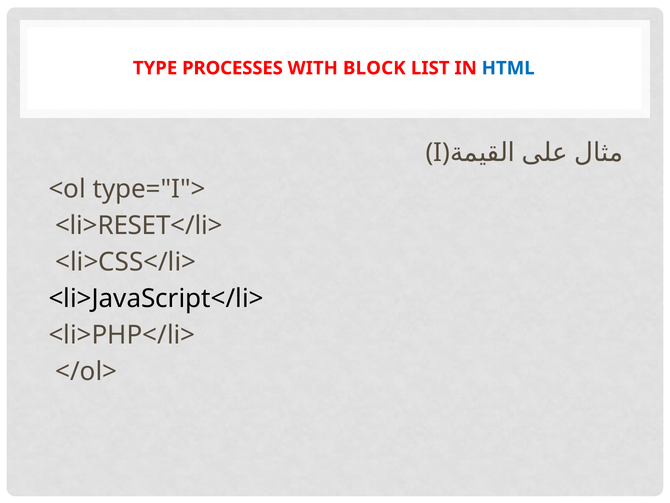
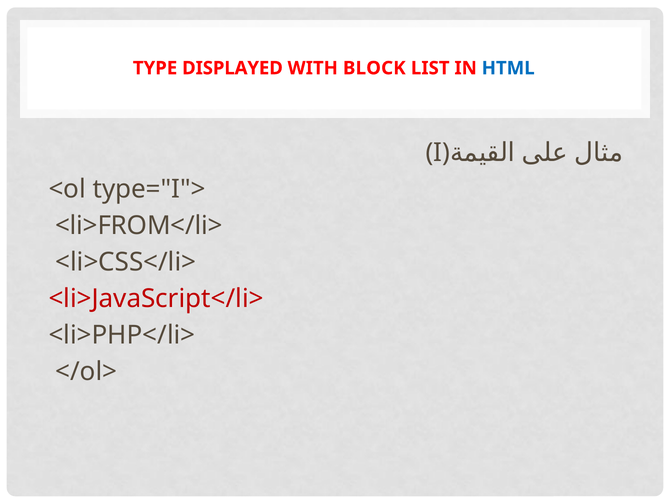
PROCESSES: PROCESSES -> DISPLAYED (232, 68)
<li>RESET</li>: <li>RESET</li> -> <li>FROM</li> (139, 225)
<li>JavaScript</li> colour: black -> red (156, 298)
